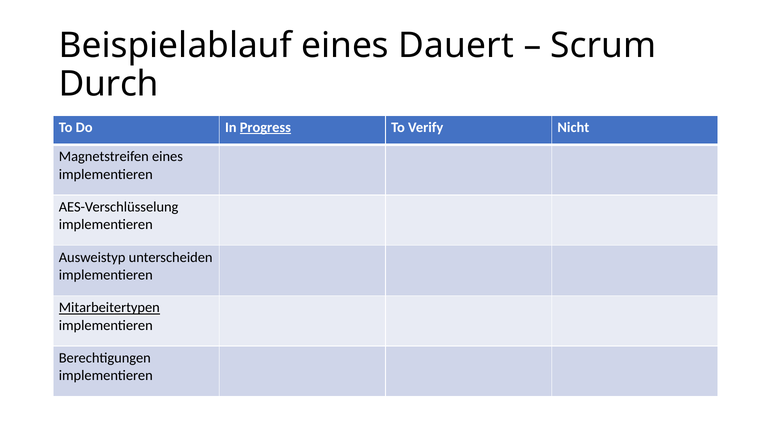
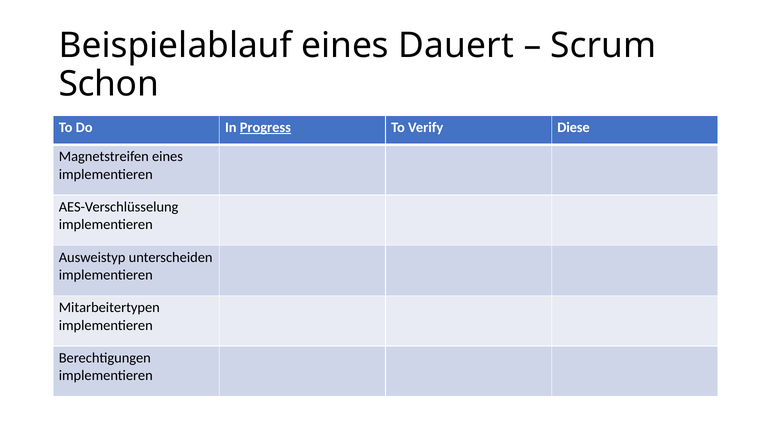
Durch: Durch -> Schon (109, 84)
Nicht: Nicht -> Diese (573, 127)
Mitarbeitertypen underline: present -> none (109, 307)
